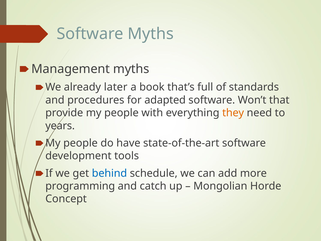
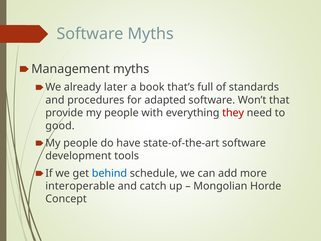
they colour: orange -> red (233, 113)
years: years -> good (60, 126)
programming: programming -> interoperable (80, 186)
